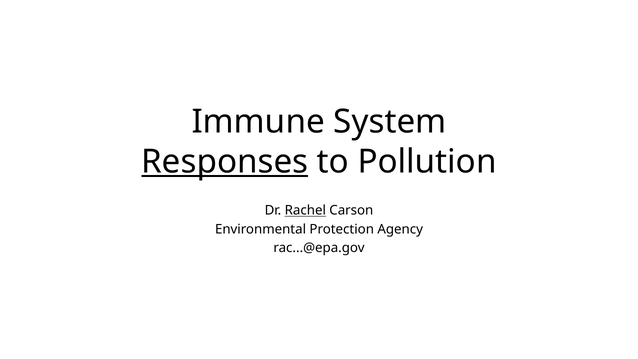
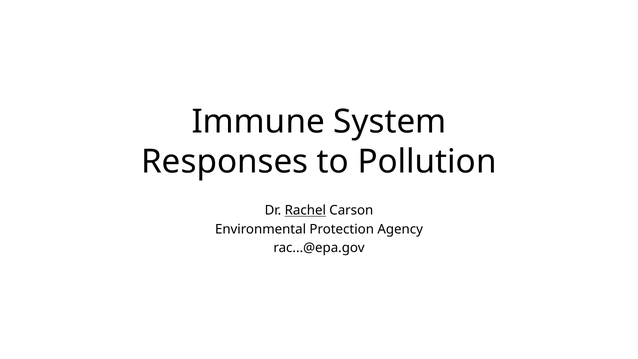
Responses underline: present -> none (225, 162)
